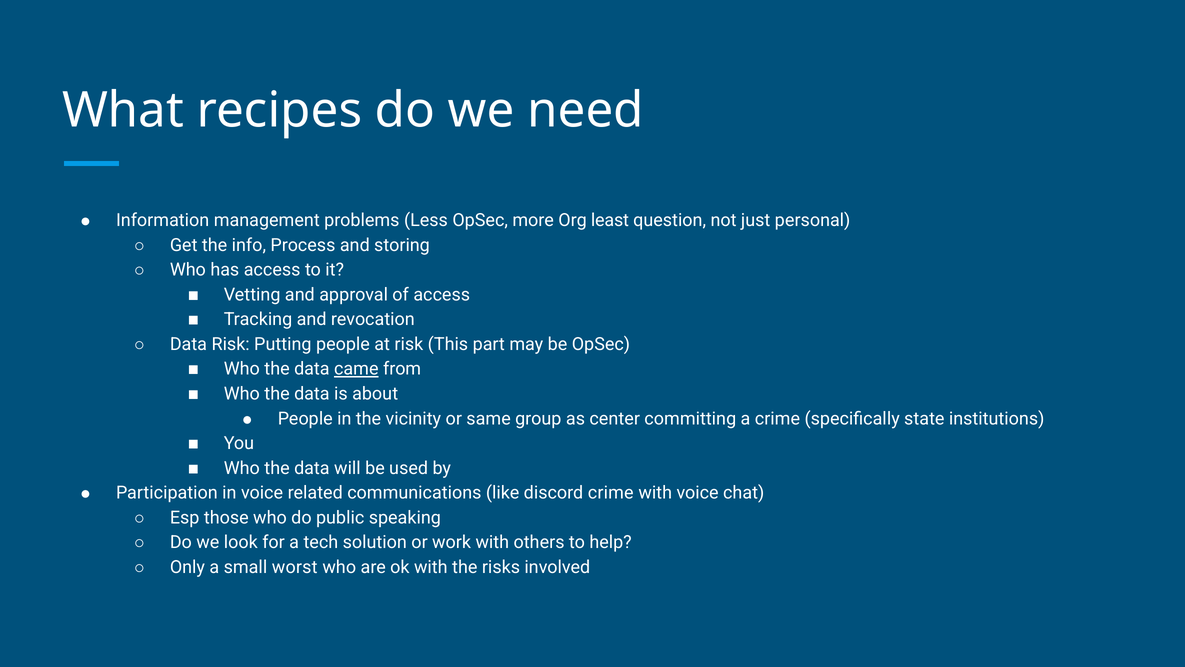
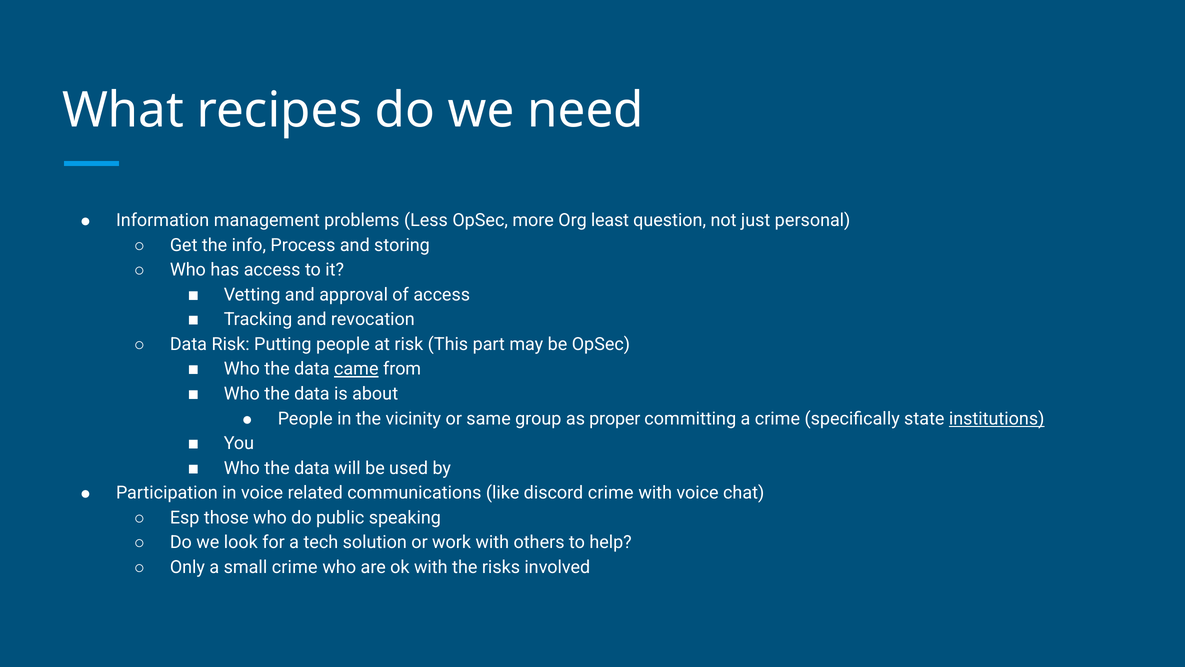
center: center -> proper (615, 418)
institutions underline: none -> present (997, 418)
small worst: worst -> crime (295, 567)
